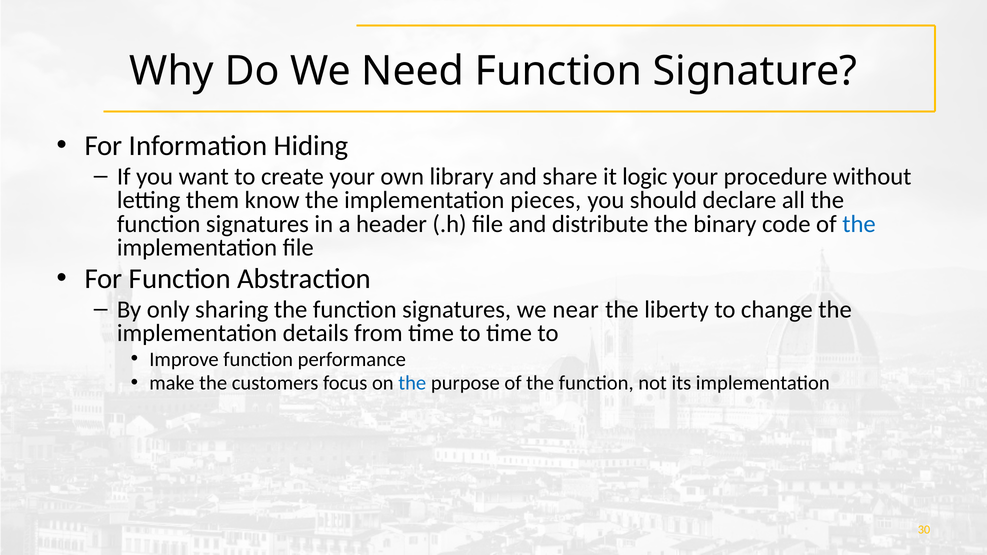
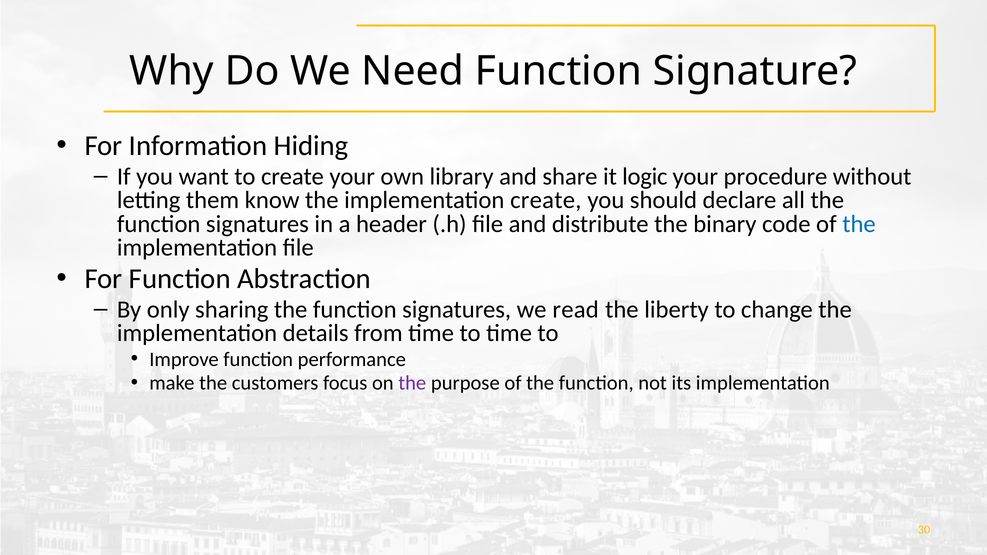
implementation pieces: pieces -> create (546, 200)
near: near -> read (576, 310)
the colour: blue -> purple (412, 383)
